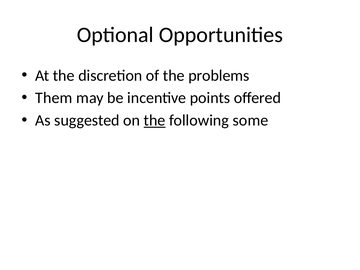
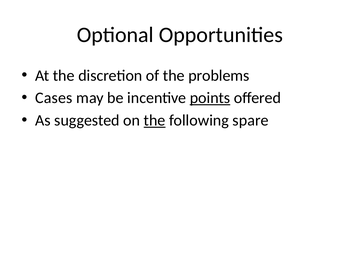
Them: Them -> Cases (54, 98)
points underline: none -> present (210, 98)
some: some -> spare (251, 120)
